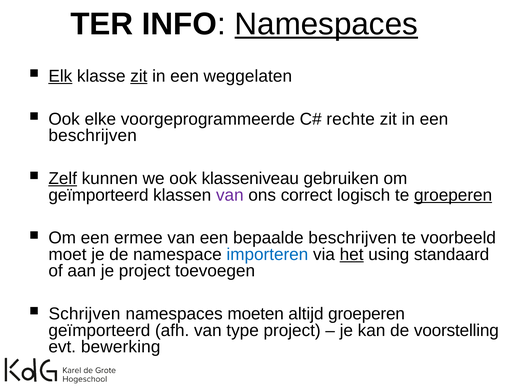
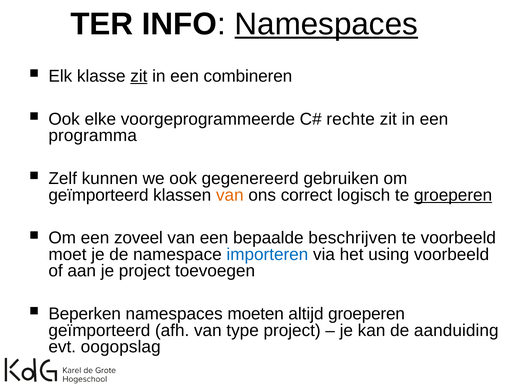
Elk underline: present -> none (60, 76)
weggelaten: weggelaten -> combineren (248, 76)
beschrijven: beschrijven -> programma (93, 135)
Zelf underline: present -> none (63, 178)
klasseniveau: klasseniveau -> gegenereerd (250, 178)
van colour: purple -> orange (230, 195)
ermee: ermee -> zoveel (138, 238)
het underline: present -> none (352, 254)
using standaard: standaard -> voorbeeld (452, 254)
Schrijven: Schrijven -> Beperken (85, 313)
voorstelling: voorstelling -> aanduiding (456, 330)
bewerking: bewerking -> oogopslag (121, 346)
